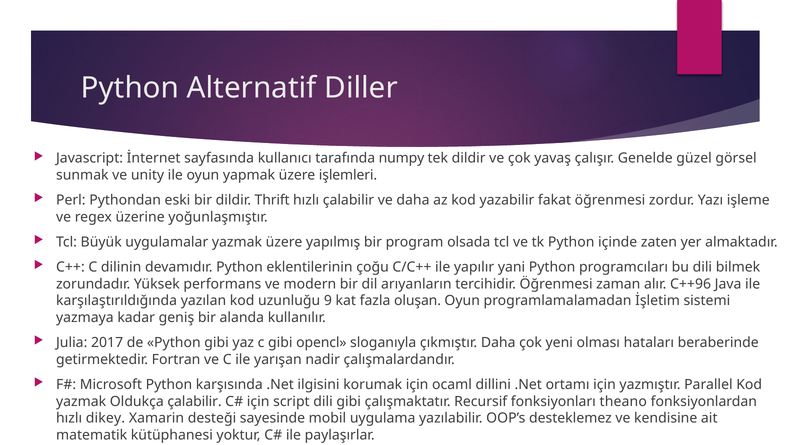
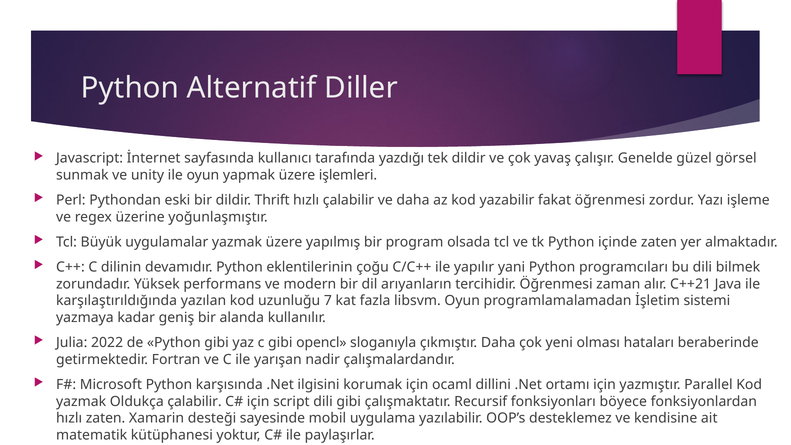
numpy: numpy -> yazdığı (402, 158)
C++96: C++96 -> C++21 (691, 284)
9: 9 -> 7 (328, 301)
oluşan: oluşan -> libsvm (417, 301)
2017: 2017 -> 2022 (107, 343)
theano: theano -> böyece (623, 401)
hızlı dikey: dikey -> zaten (106, 418)
